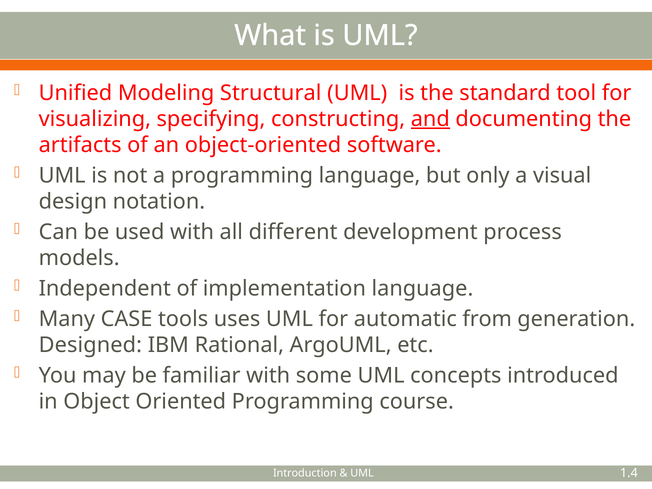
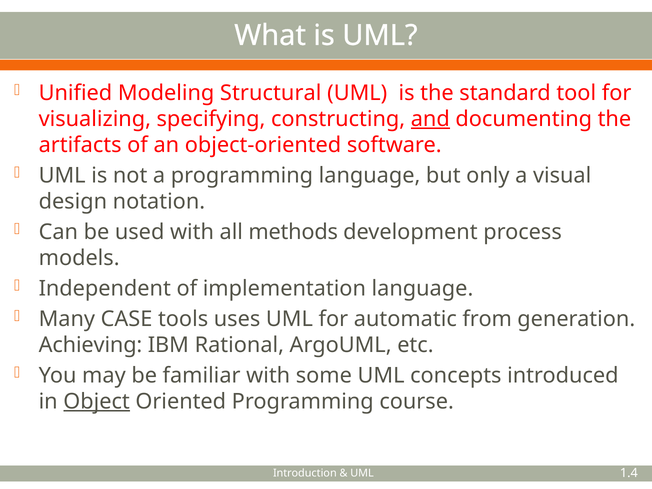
different: different -> methods (293, 232)
Designed: Designed -> Achieving (90, 345)
Object underline: none -> present (97, 401)
